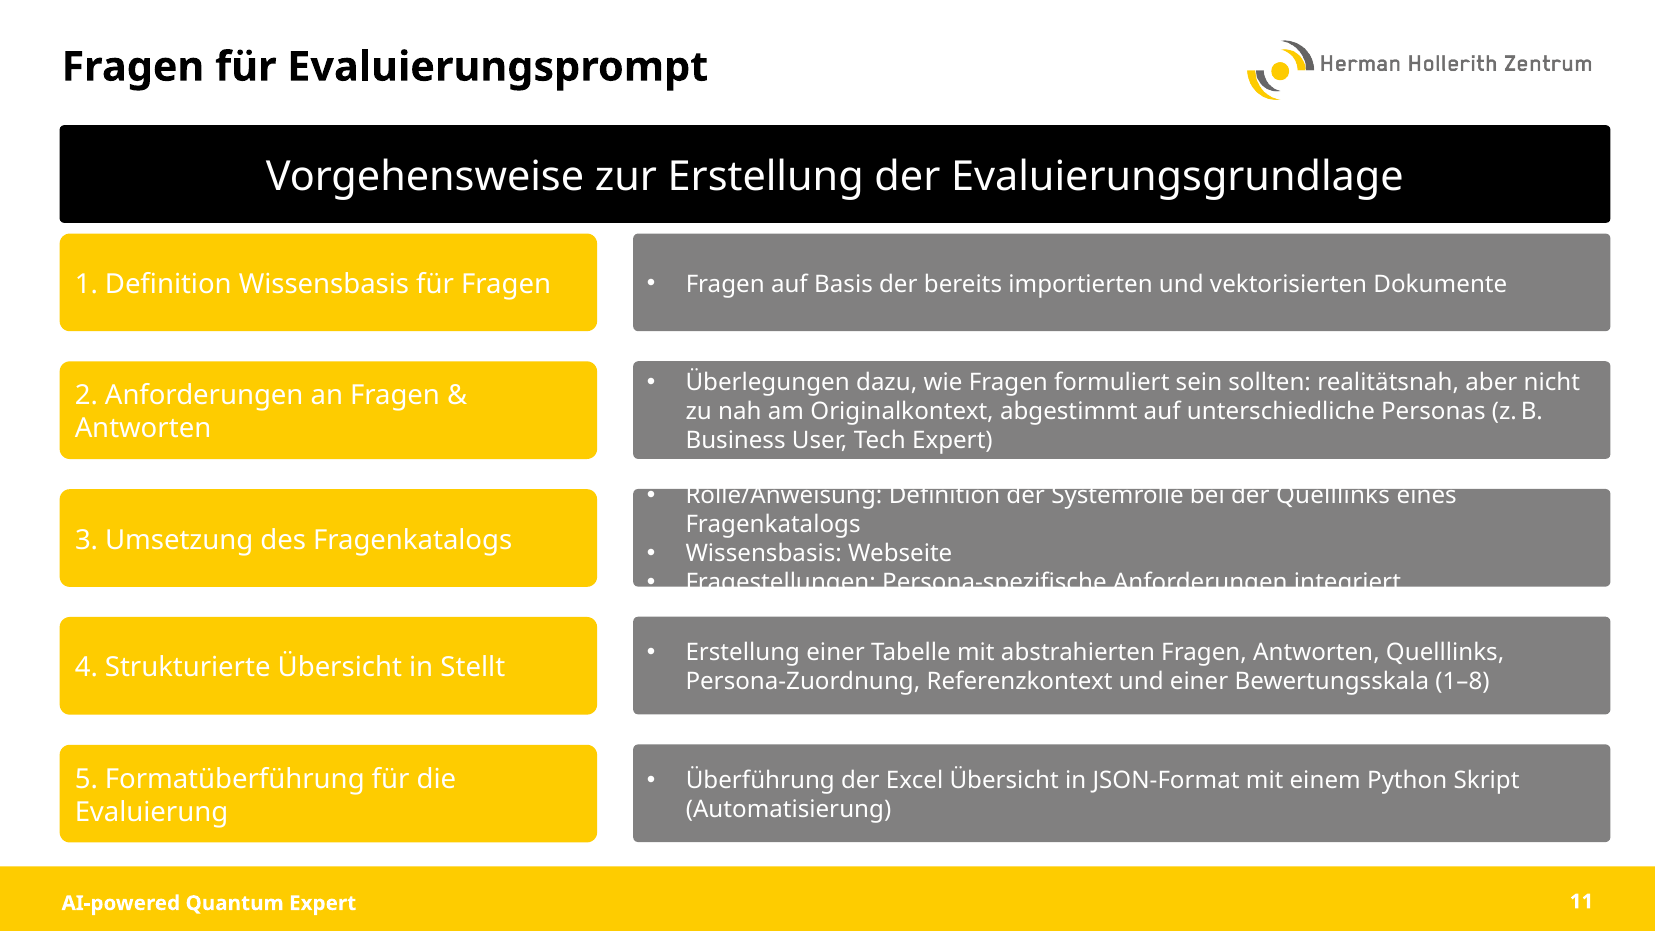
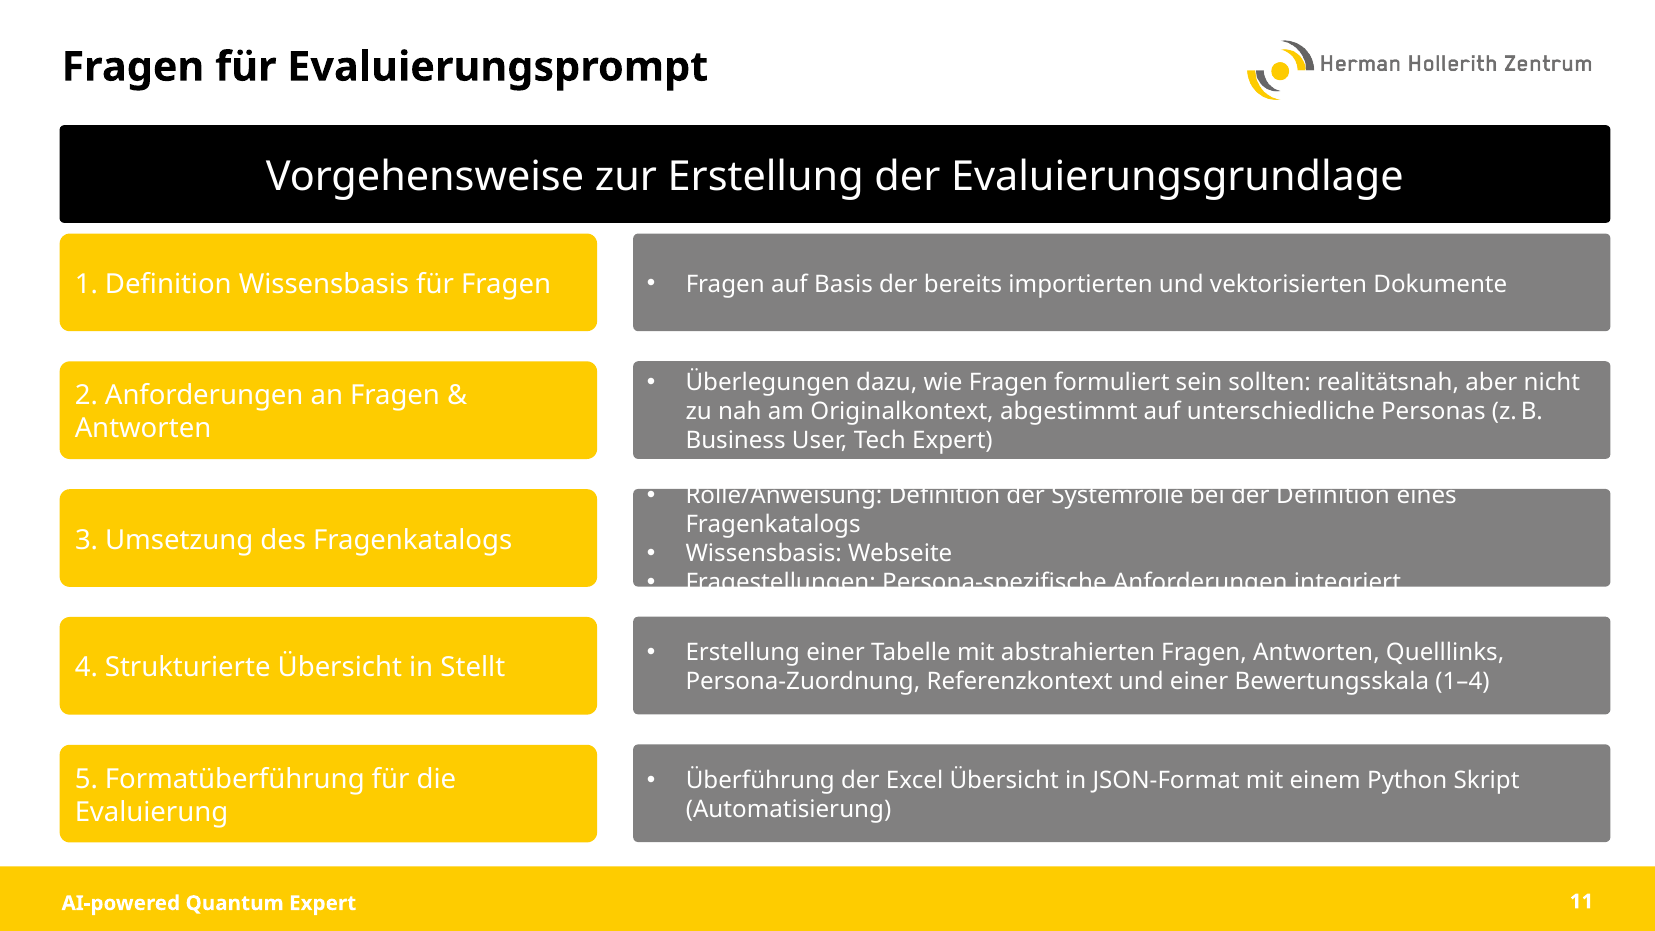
der Quelllinks: Quelllinks -> Definition (1333, 496)
1–8: 1–8 -> 1–4 (1463, 682)
